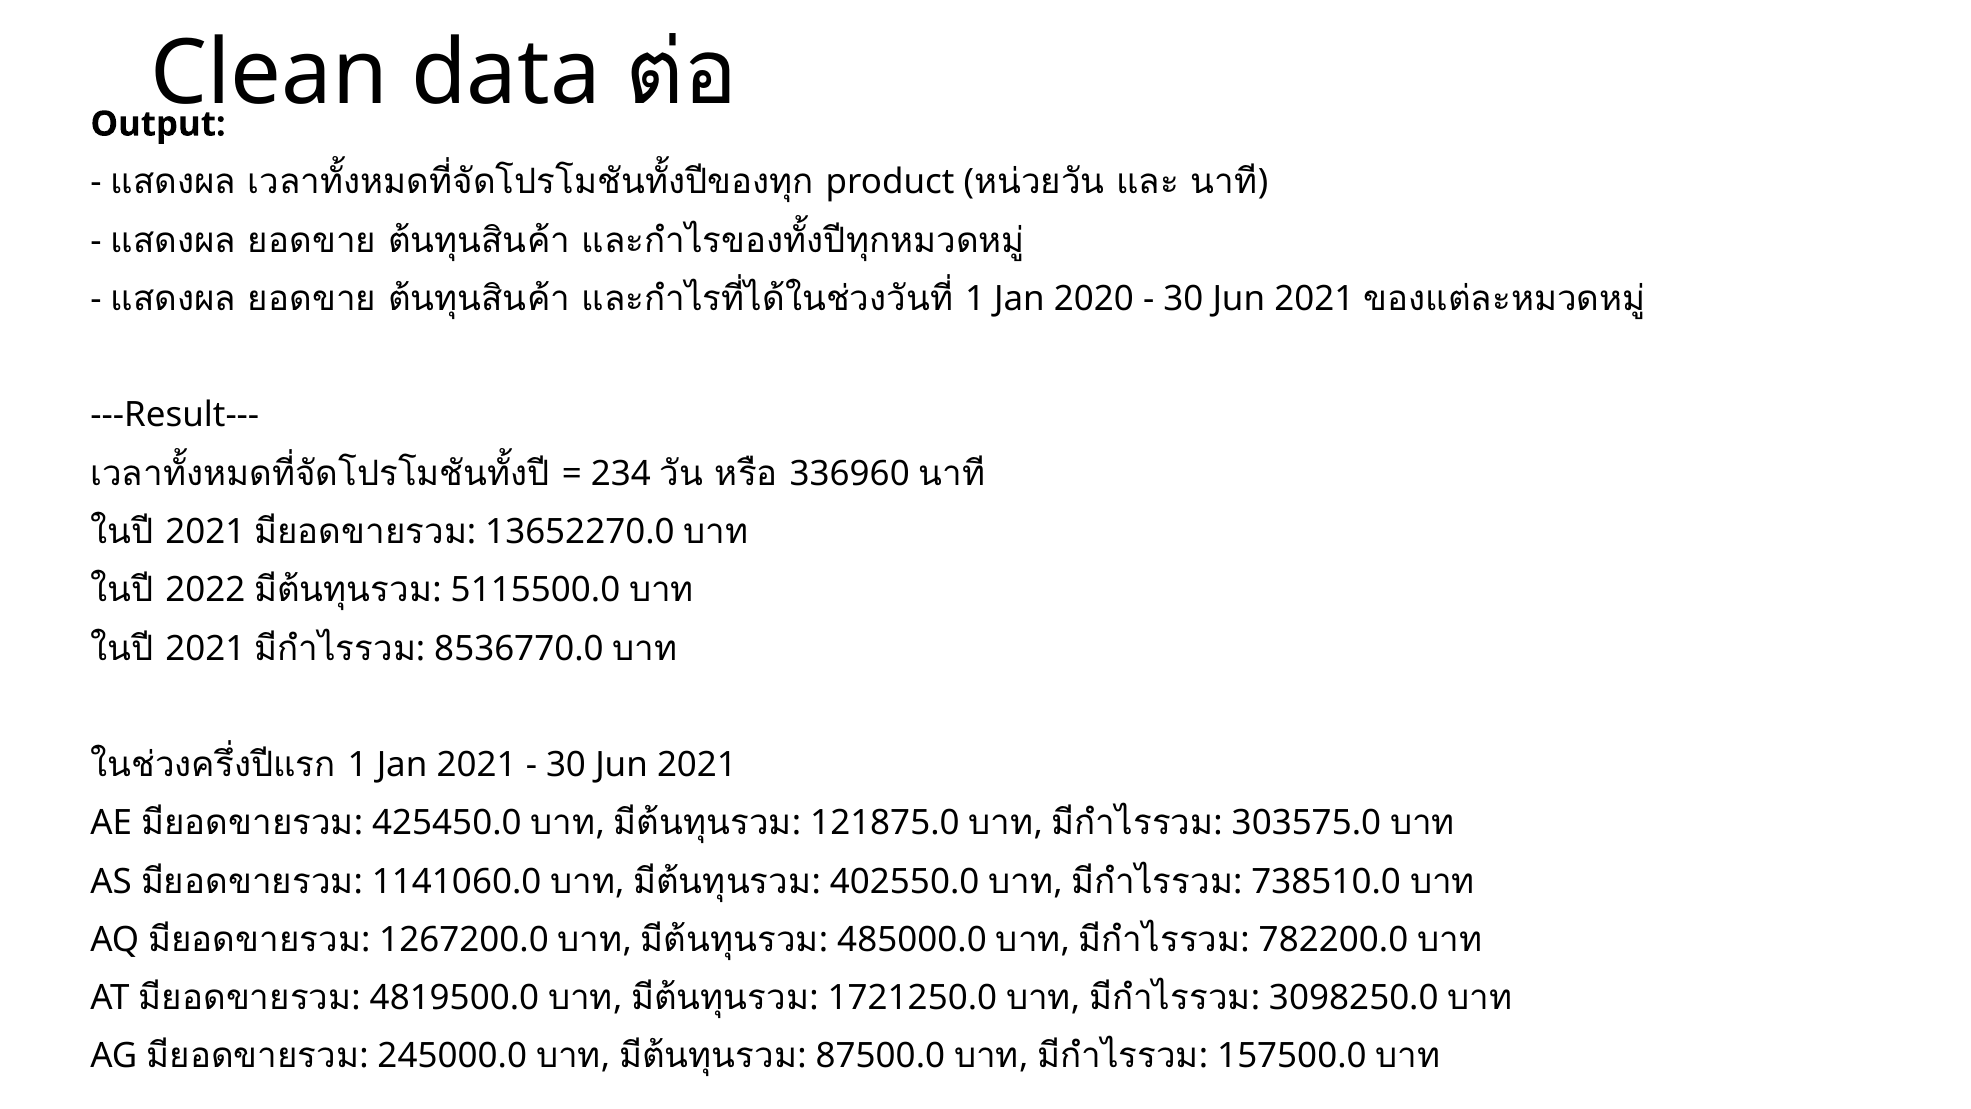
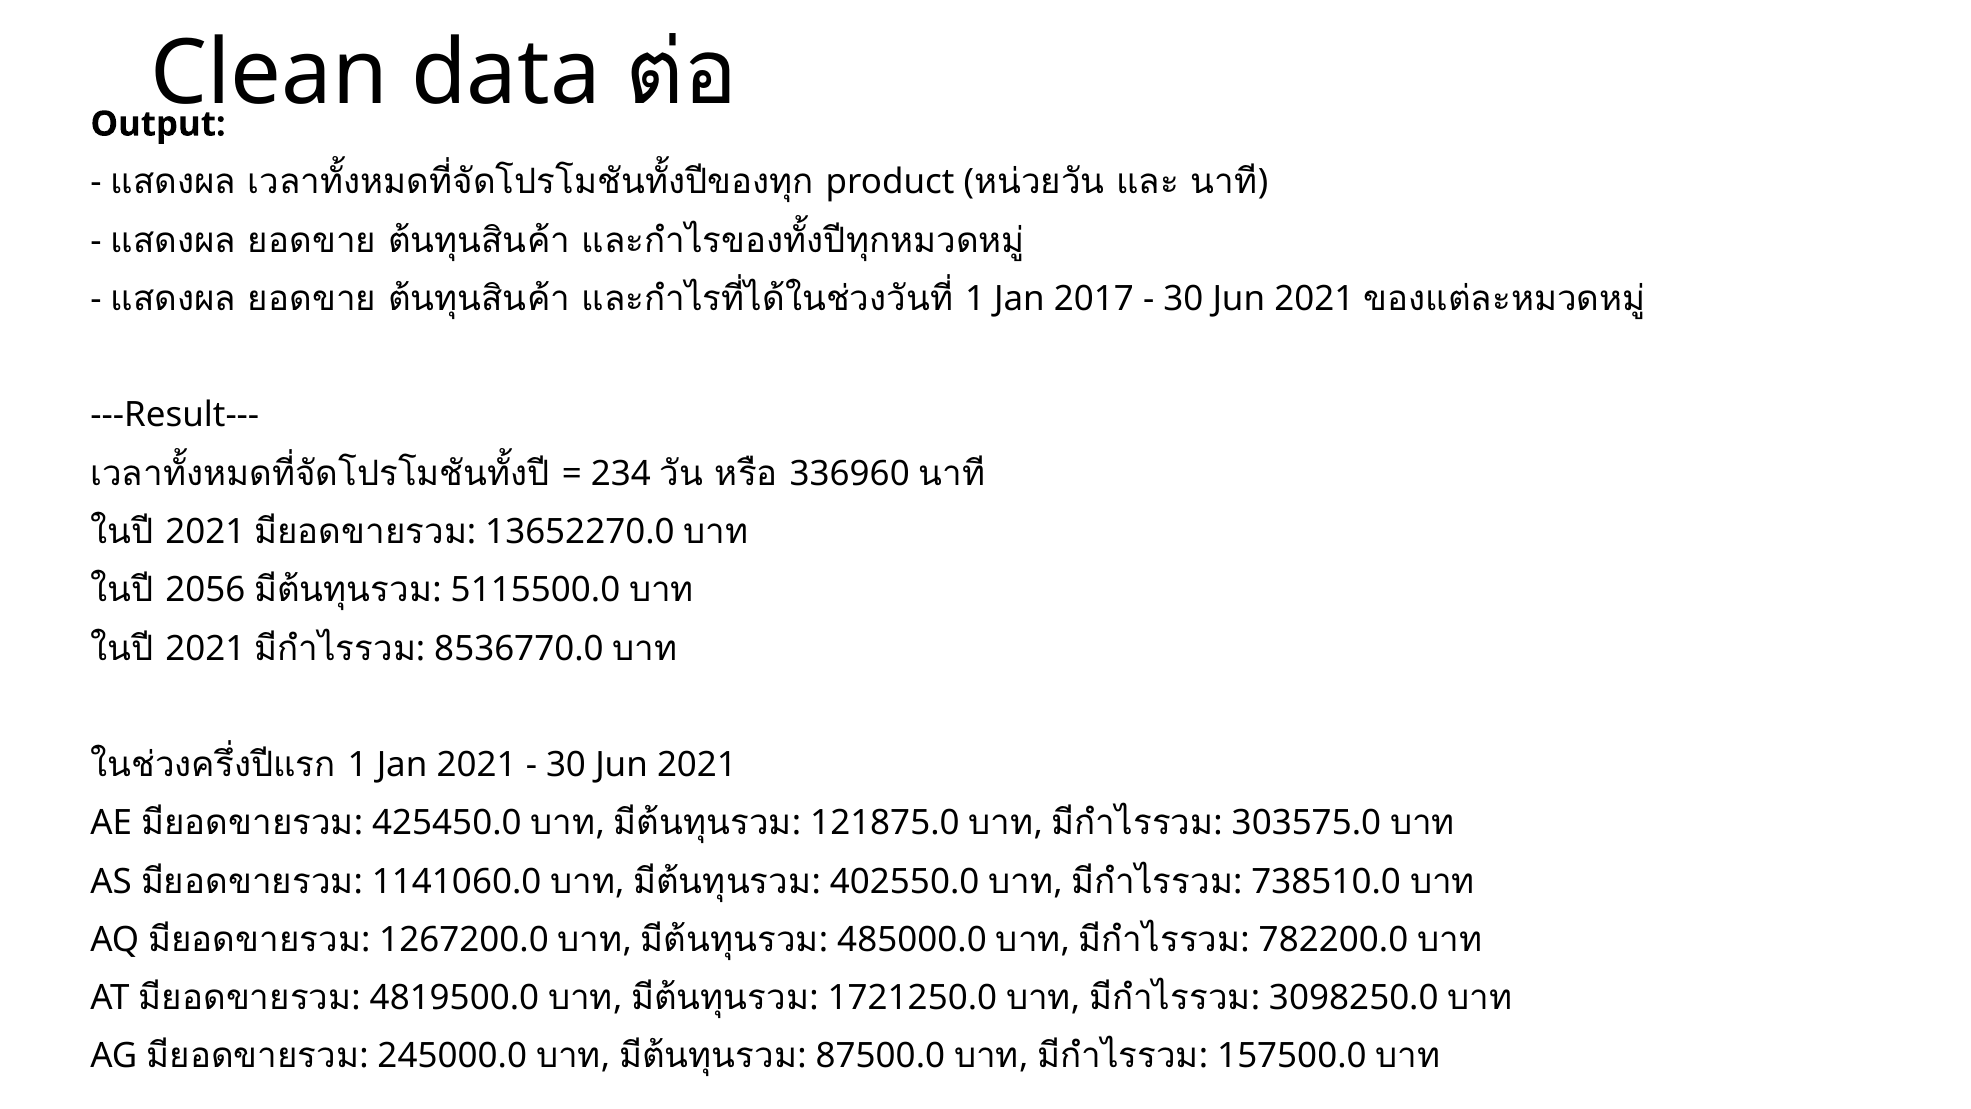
2020: 2020 -> 2017 (1094, 299)
2022: 2022 -> 2056 (205, 590)
